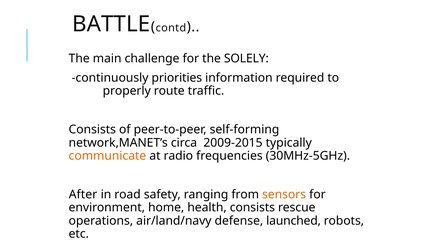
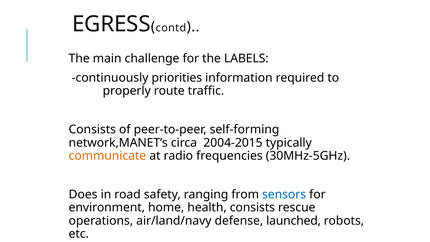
BATTLE: BATTLE -> EGRESS (111, 24)
SOLELY: SOLELY -> LABELS (246, 58)
2009-2015: 2009-2015 -> 2004-2015 (233, 143)
After: After -> Does (83, 194)
sensors colour: orange -> blue (284, 194)
